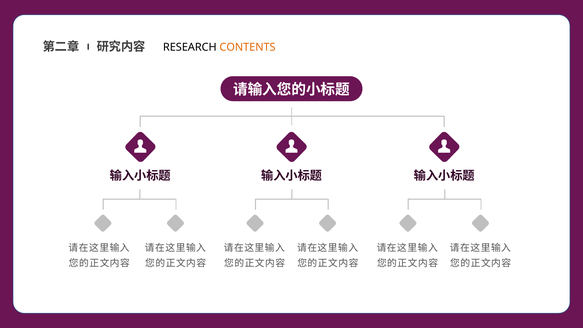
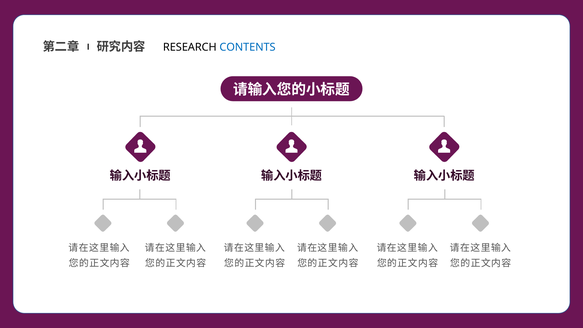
CONTENTS colour: orange -> blue (248, 47)
